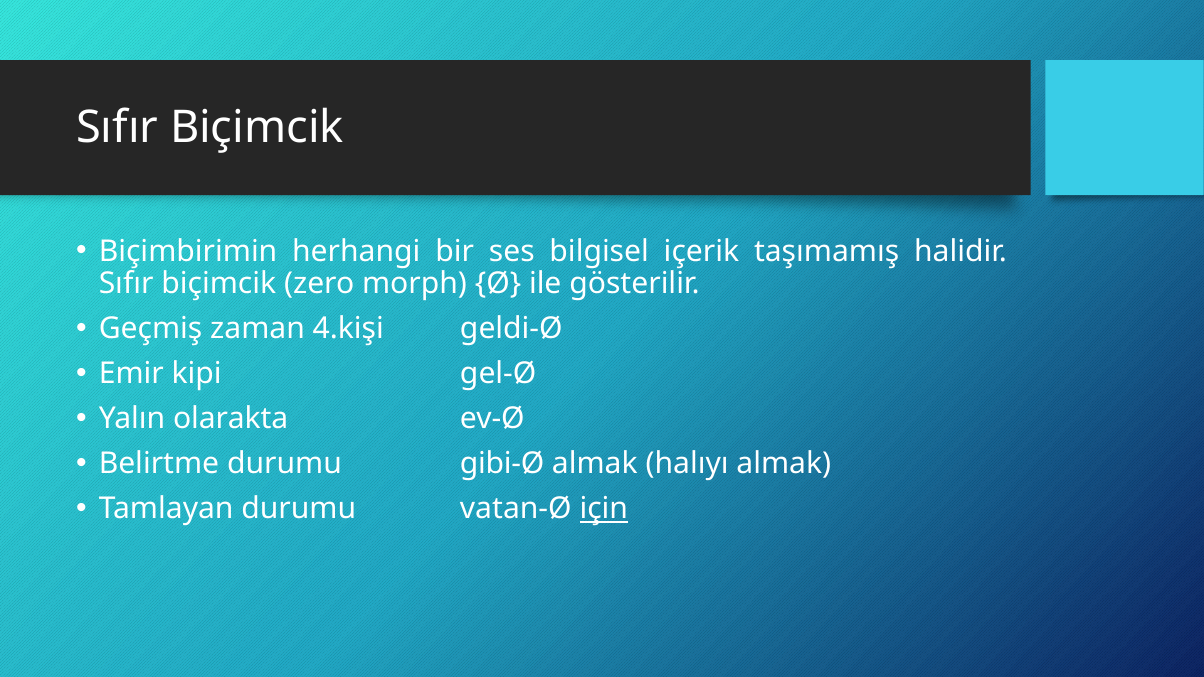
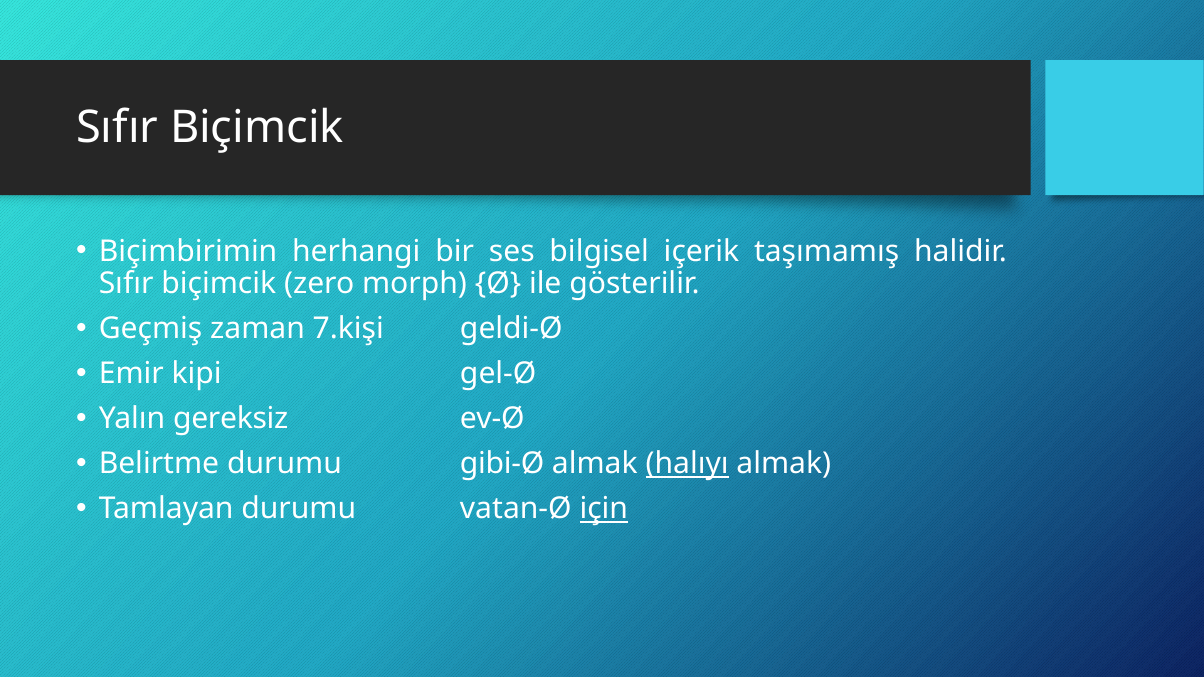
4.kişi: 4.kişi -> 7.kişi (348, 329)
olarakta: olarakta -> gereksiz (231, 419)
halıyı underline: none -> present (687, 464)
